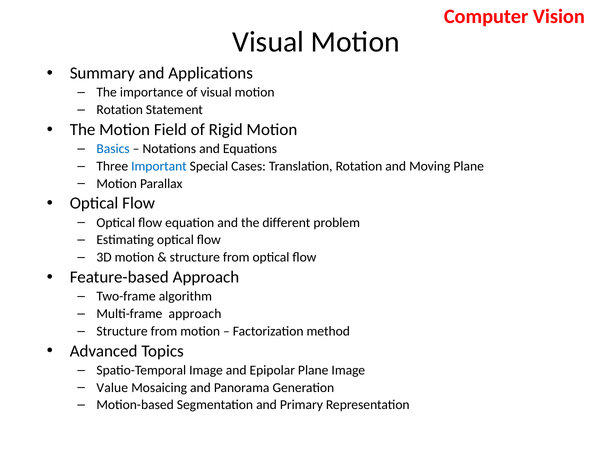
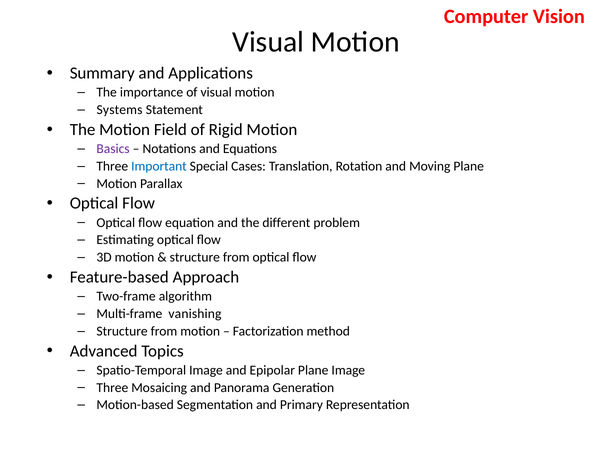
Rotation: Rotation -> Systems (120, 110)
Basics colour: blue -> purple (113, 149)
Multi-frame approach: approach -> vanishing (195, 314)
Value: Value -> Three (112, 388)
